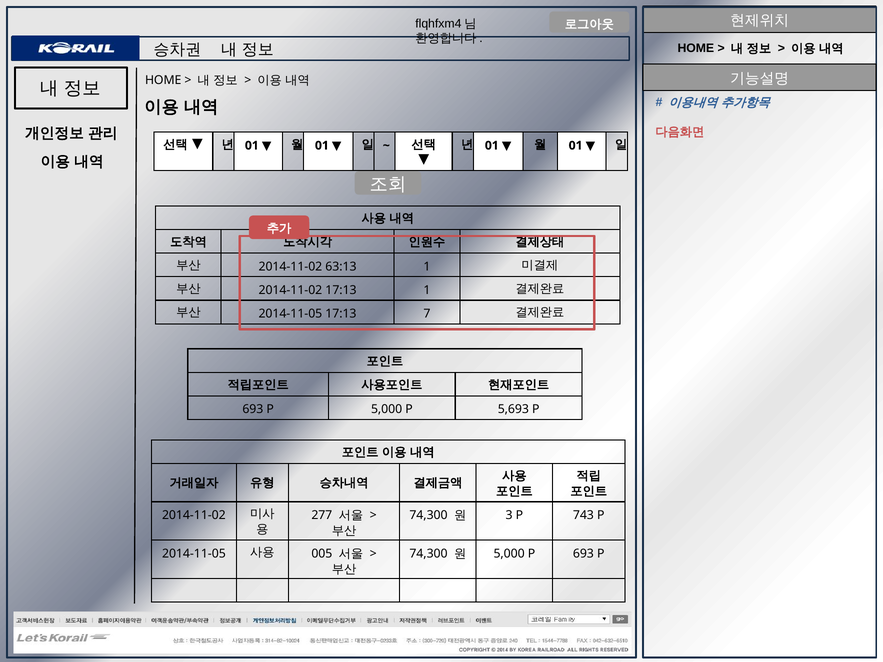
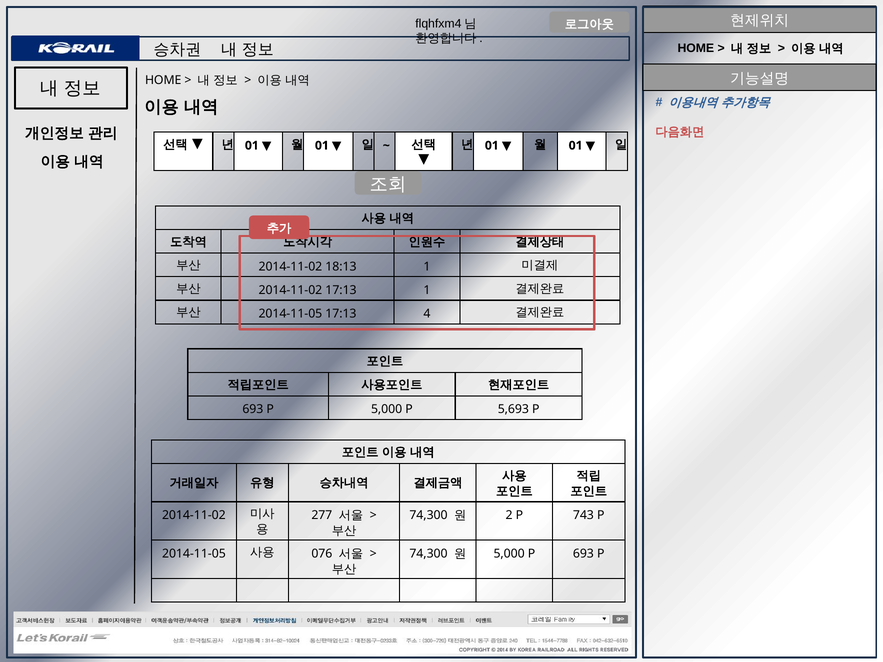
63:13: 63:13 -> 18:13 (341, 267)
7: 7 -> 4 (427, 314)
3: 3 -> 2 (509, 515)
005: 005 -> 076 (322, 554)
